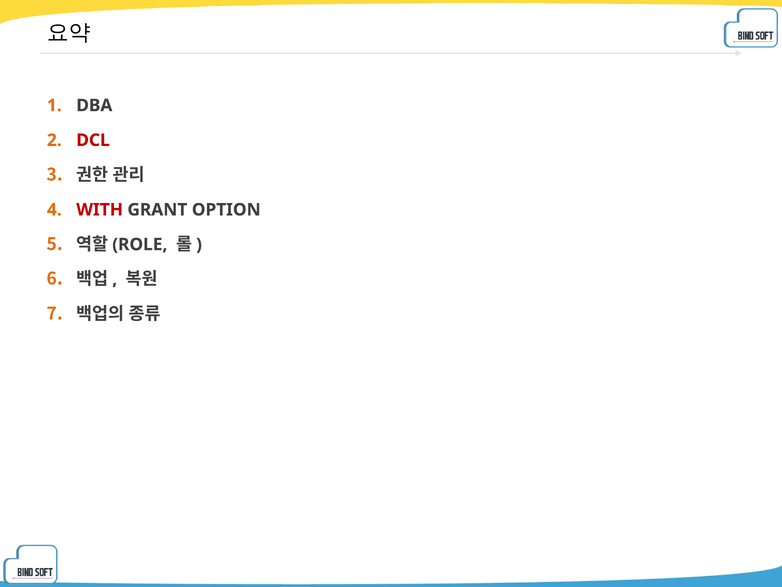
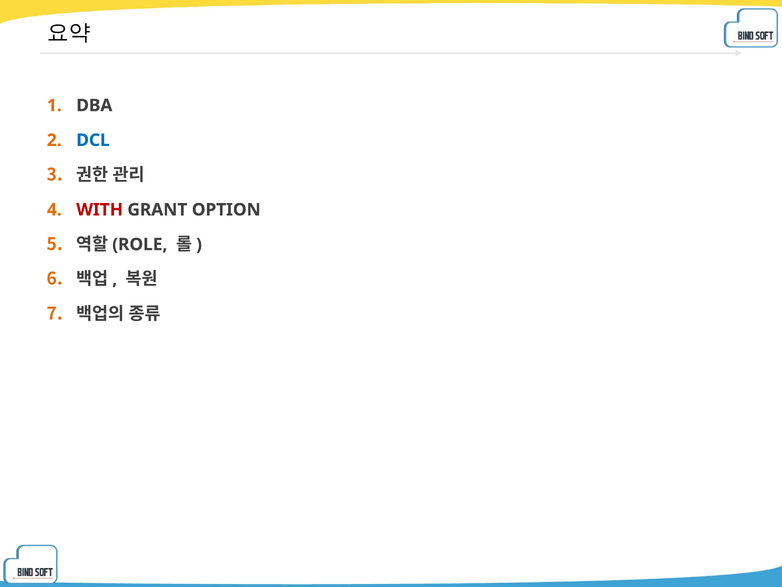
DCL colour: red -> blue (93, 140)
